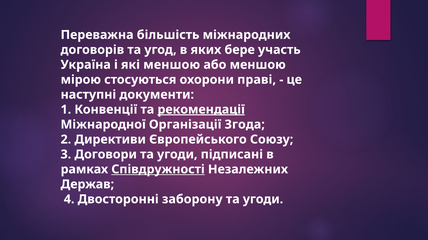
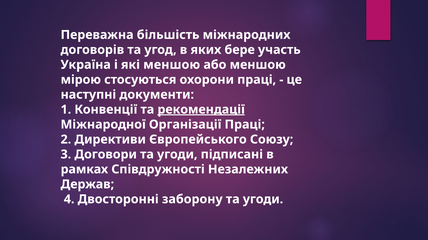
охорони праві: праві -> працi (257, 80)
Організації Згода: Згода -> Працi (245, 125)
Співдружності underline: present -> none (158, 170)
